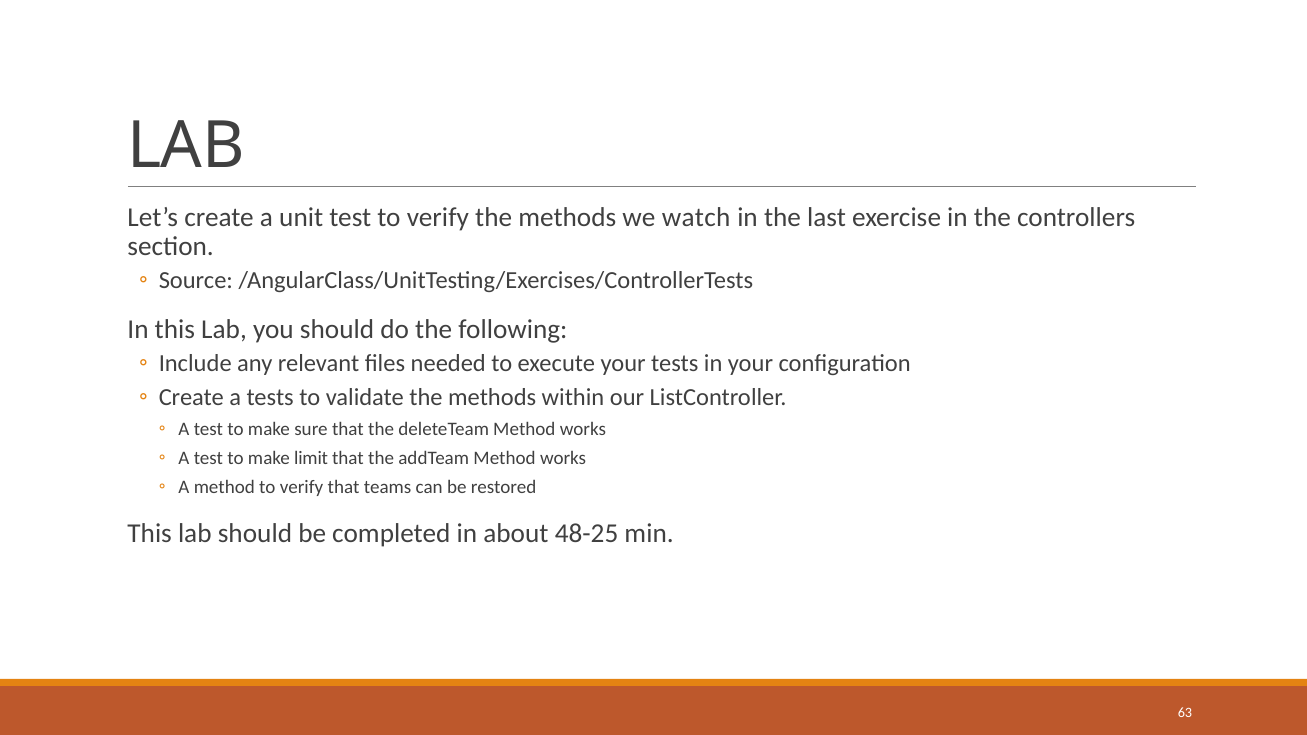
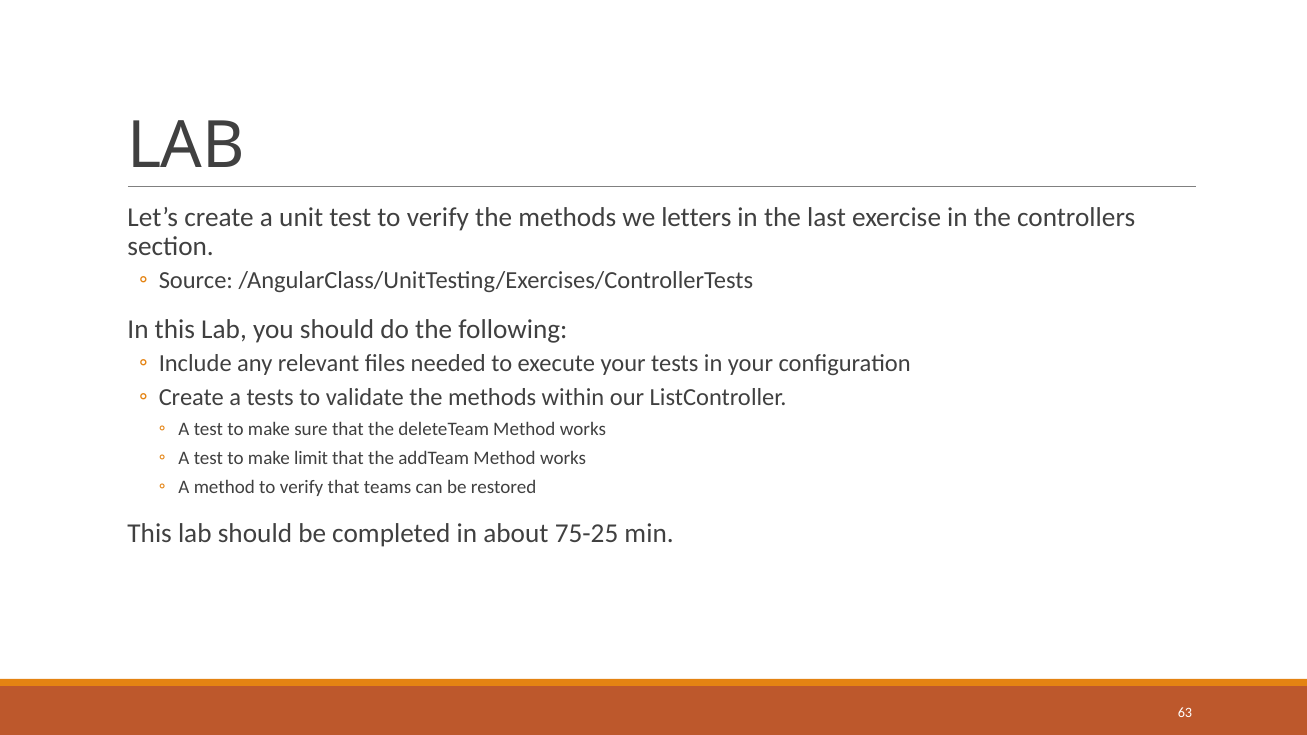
watch: watch -> letters (696, 217)
48-25: 48-25 -> 75-25 (587, 534)
